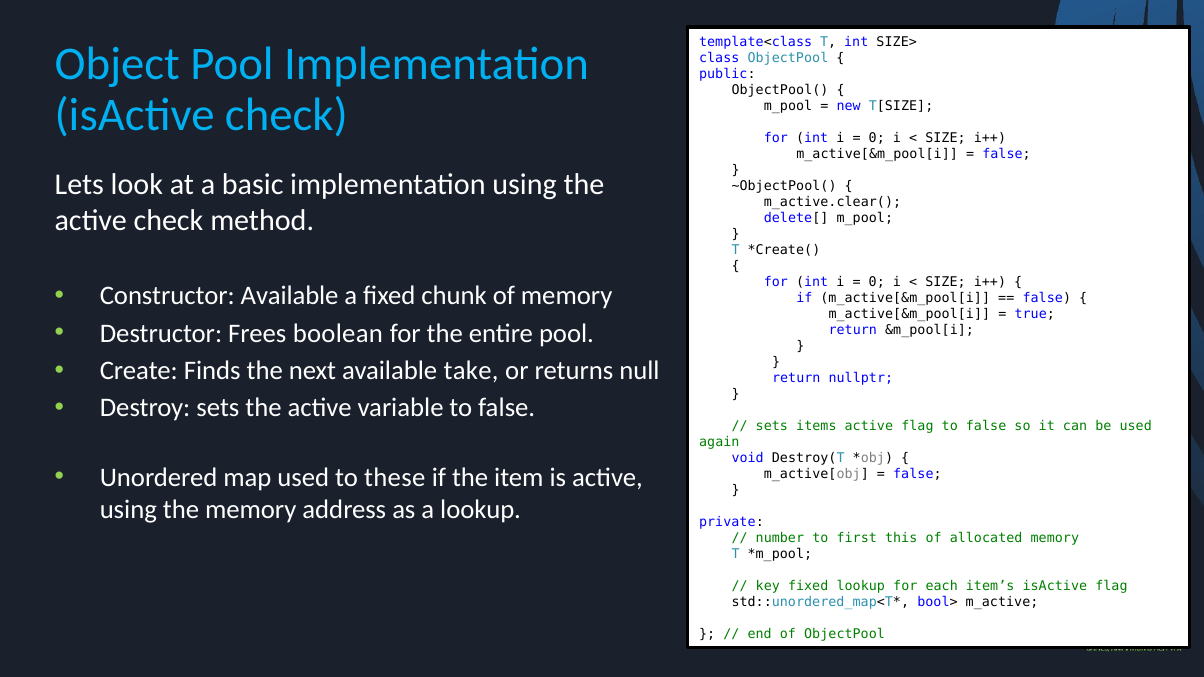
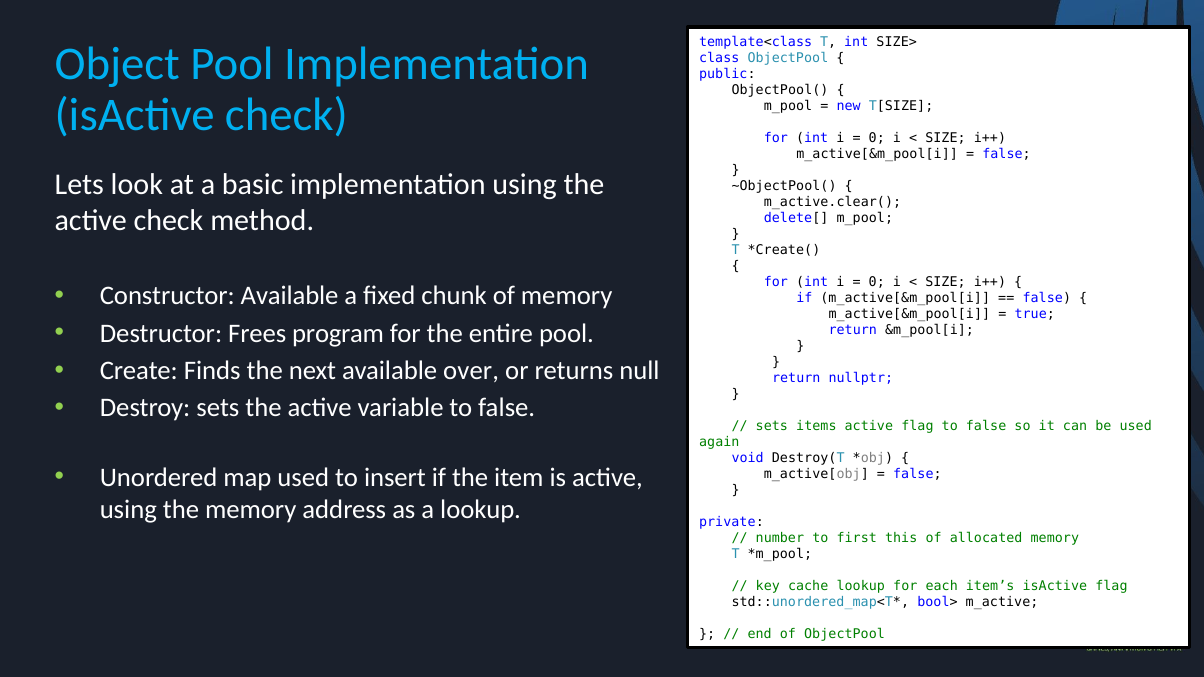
boolean: boolean -> program (338, 333)
take: take -> over (471, 371)
these: these -> insert (395, 478)
key fixed: fixed -> cache (808, 587)
